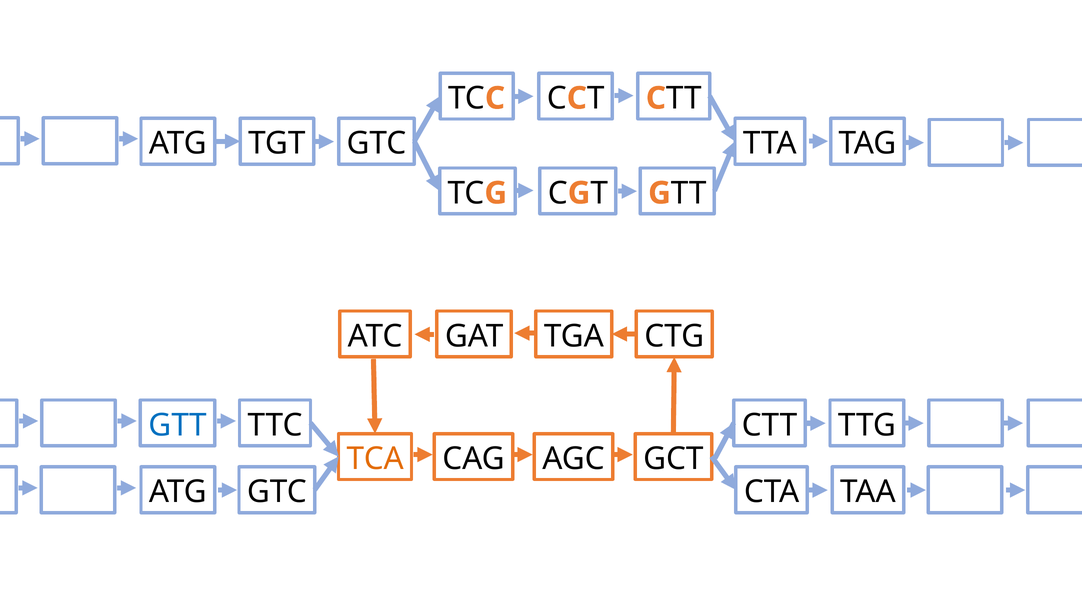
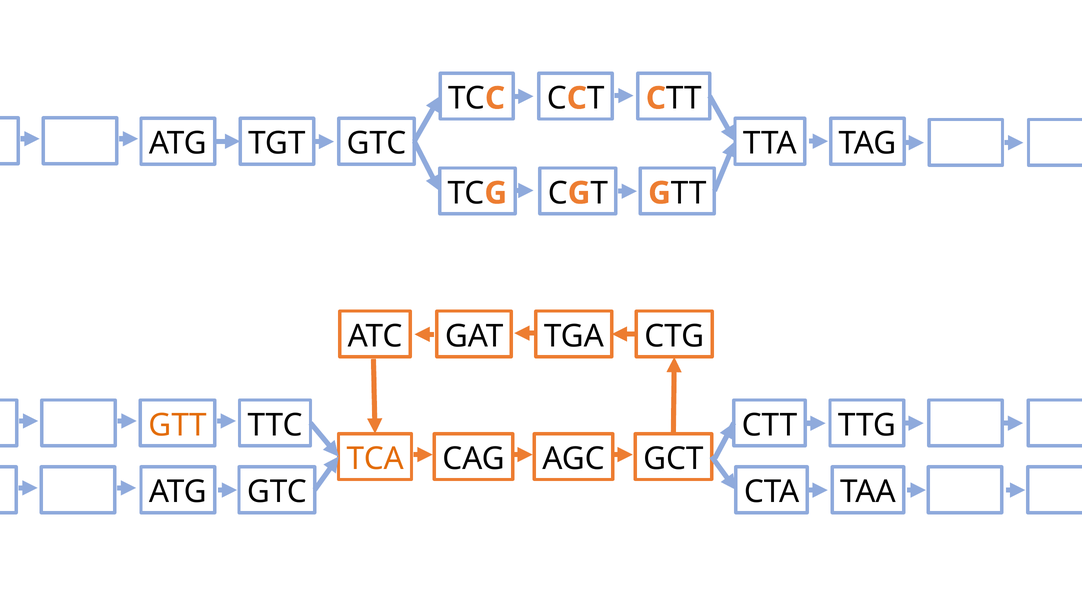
GTT colour: blue -> orange (177, 425)
